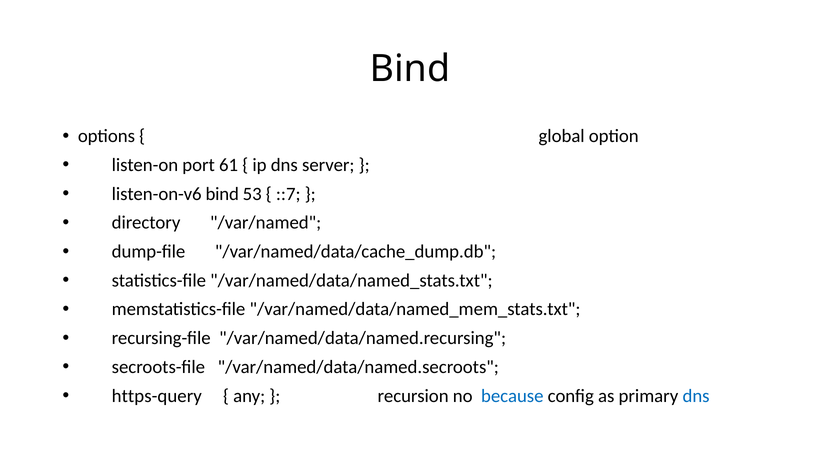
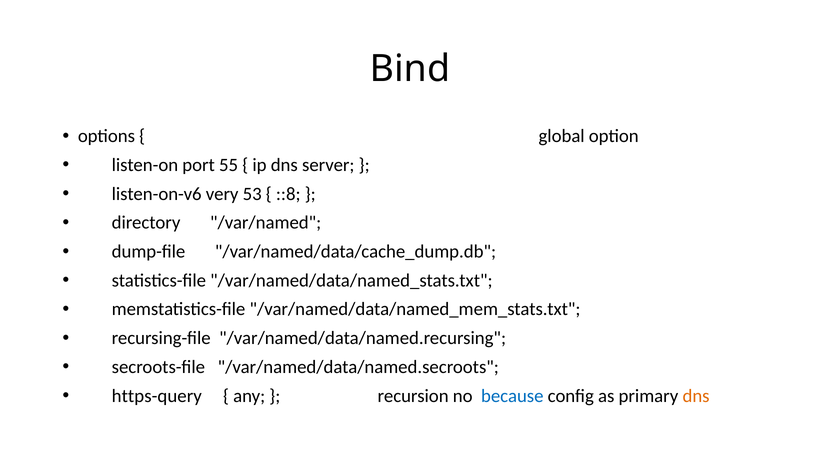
61: 61 -> 55 (229, 165)
listen-on-v6 bind: bind -> very (222, 194)
::7: ::7 -> ::8 (288, 194)
dns colour: blue -> orange (696, 395)
